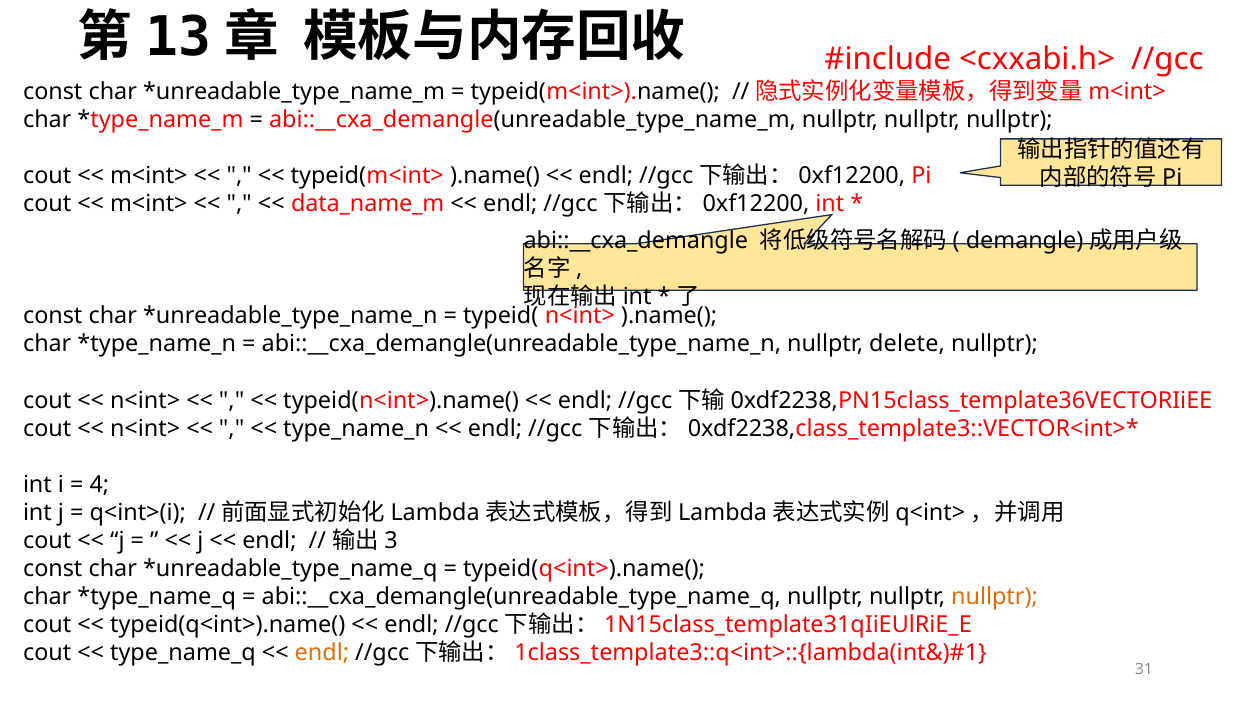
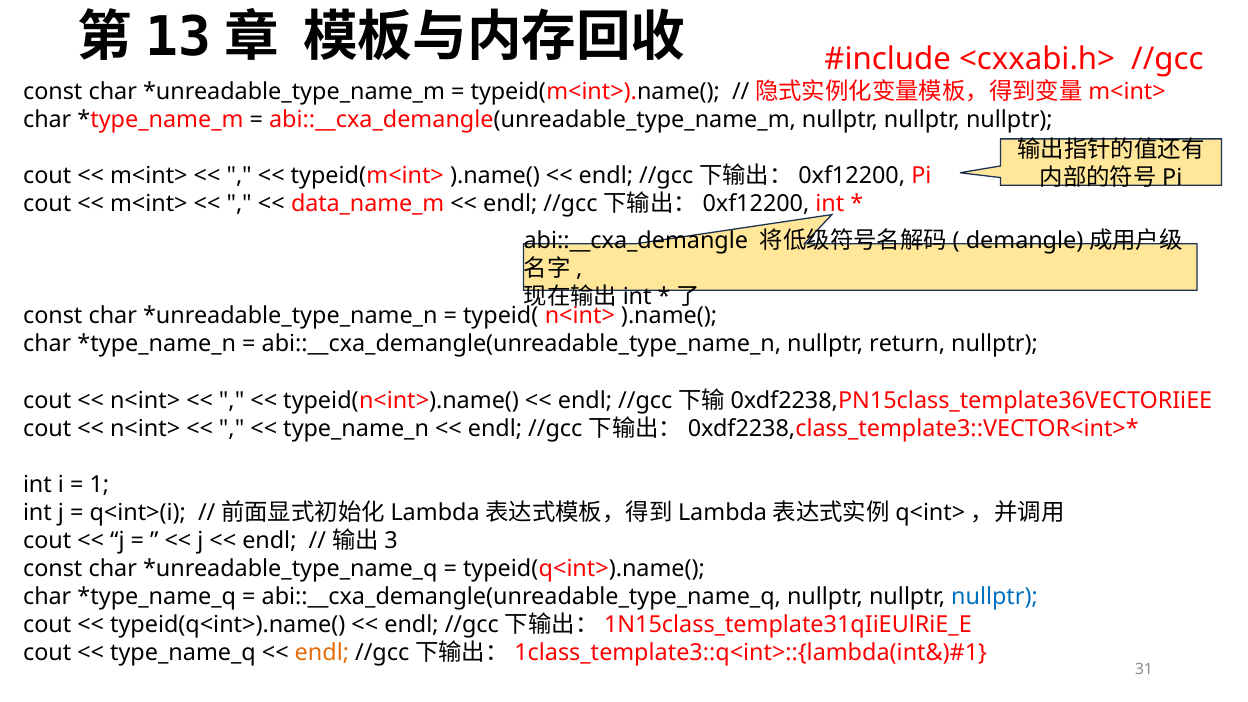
delete: delete -> return (907, 344)
4: 4 -> 1 (99, 485)
nullptr colour: orange -> blue (994, 597)
